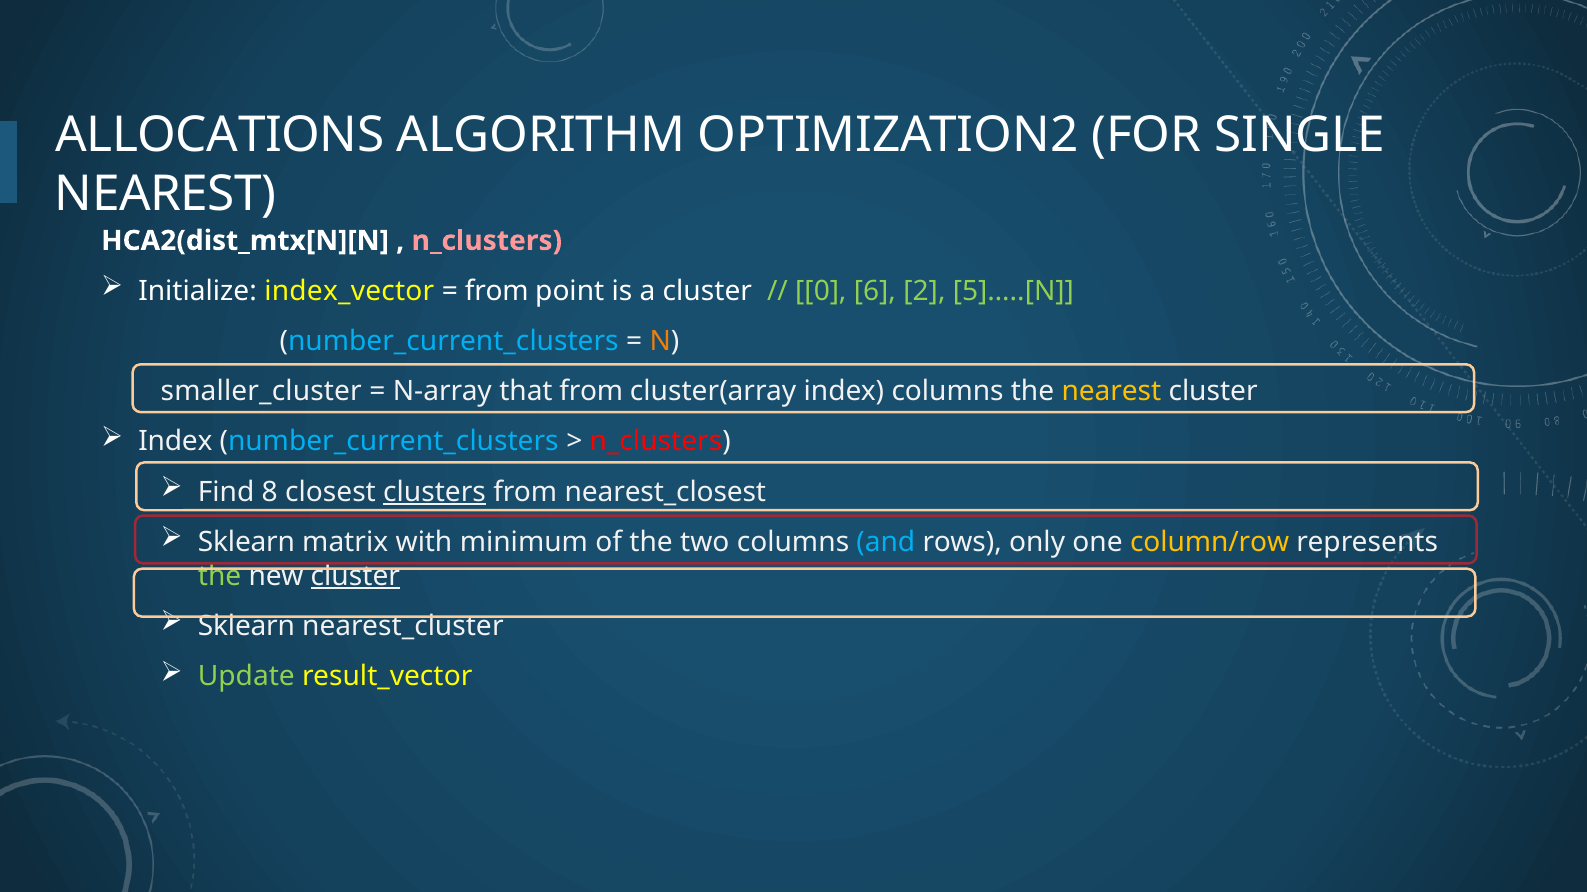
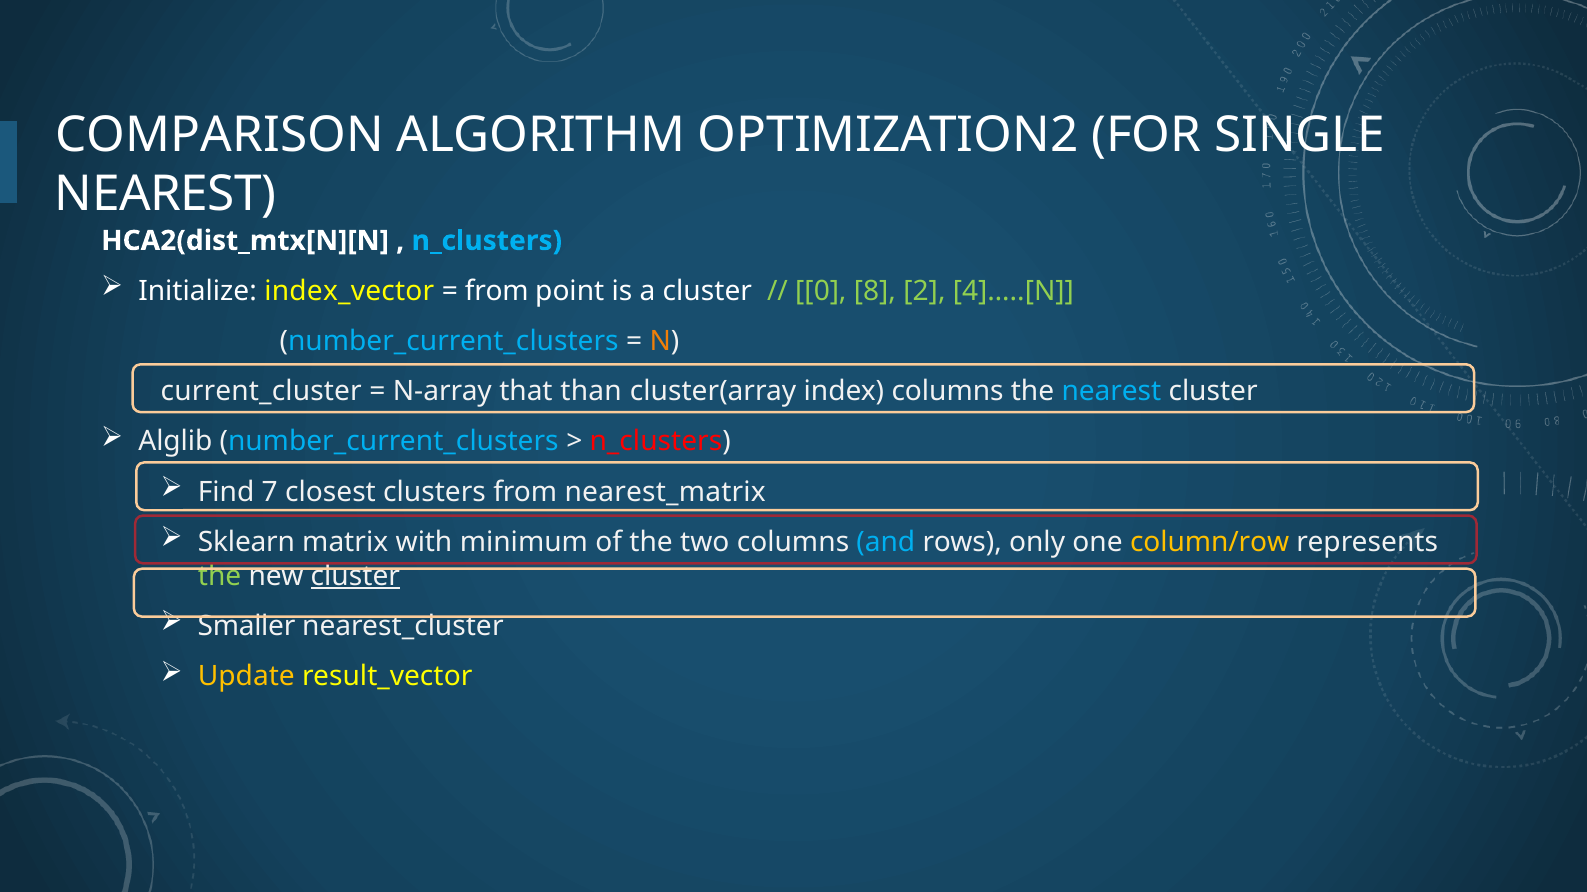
ALLOCATIONS: ALLOCATIONS -> COMPARISON (220, 135)
n_clusters colour: pink -> light blue (487, 241)
6: 6 -> 8 (875, 291)
5]…..[N: 5]…..[N -> 4]…..[N (1013, 291)
smaller_cluster: smaller_cluster -> current_cluster (261, 392)
that from: from -> than (591, 392)
nearest colour: yellow -> light blue (1111, 392)
Index: Index -> Alglib (175, 442)
8: 8 -> 7 (270, 492)
clusters underline: present -> none (435, 492)
nearest_closest: nearest_closest -> nearest_matrix (665, 492)
Sklearn: Sklearn -> Smaller (247, 627)
Update colour: light green -> yellow (246, 677)
